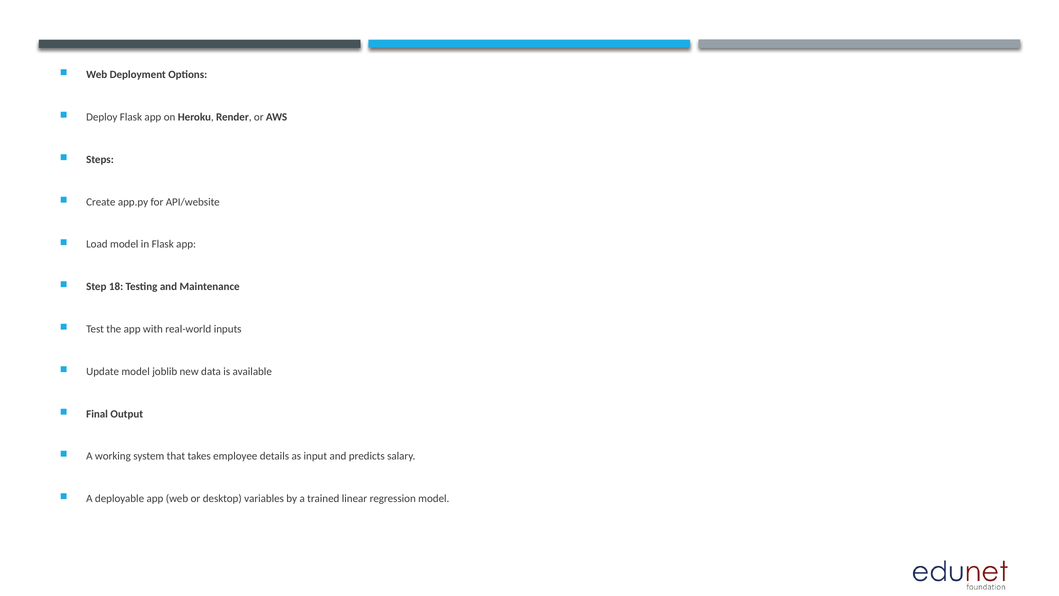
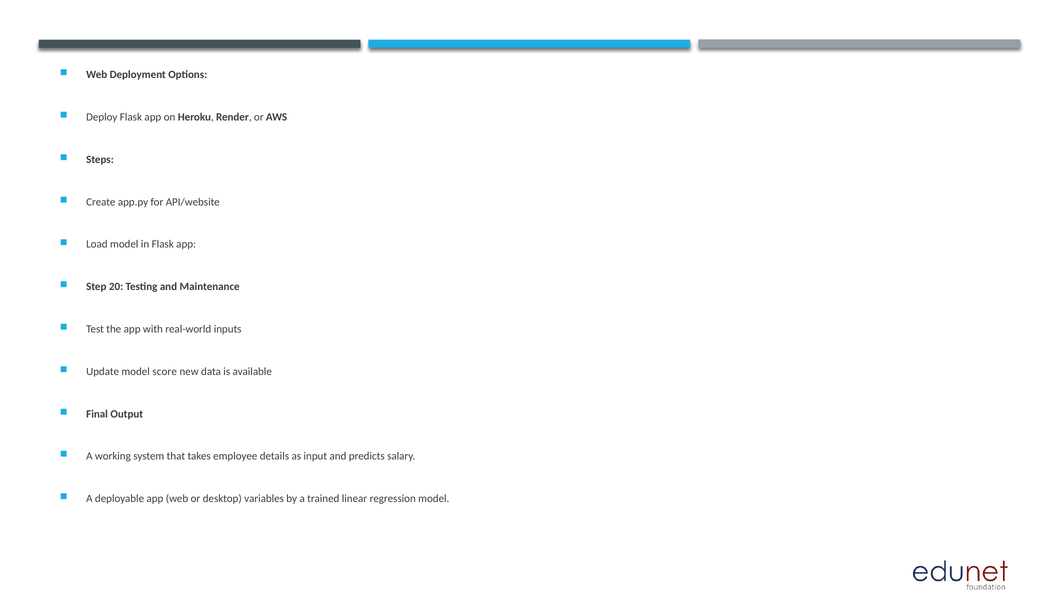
18: 18 -> 20 (116, 287)
joblib: joblib -> score (165, 371)
